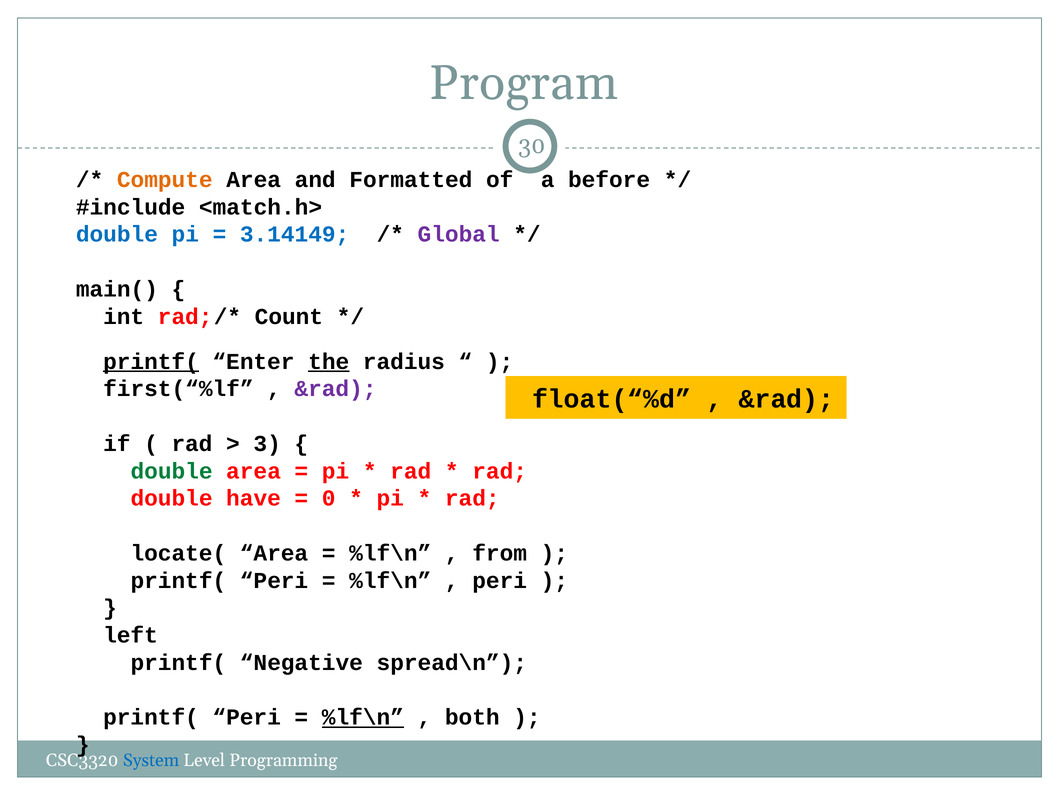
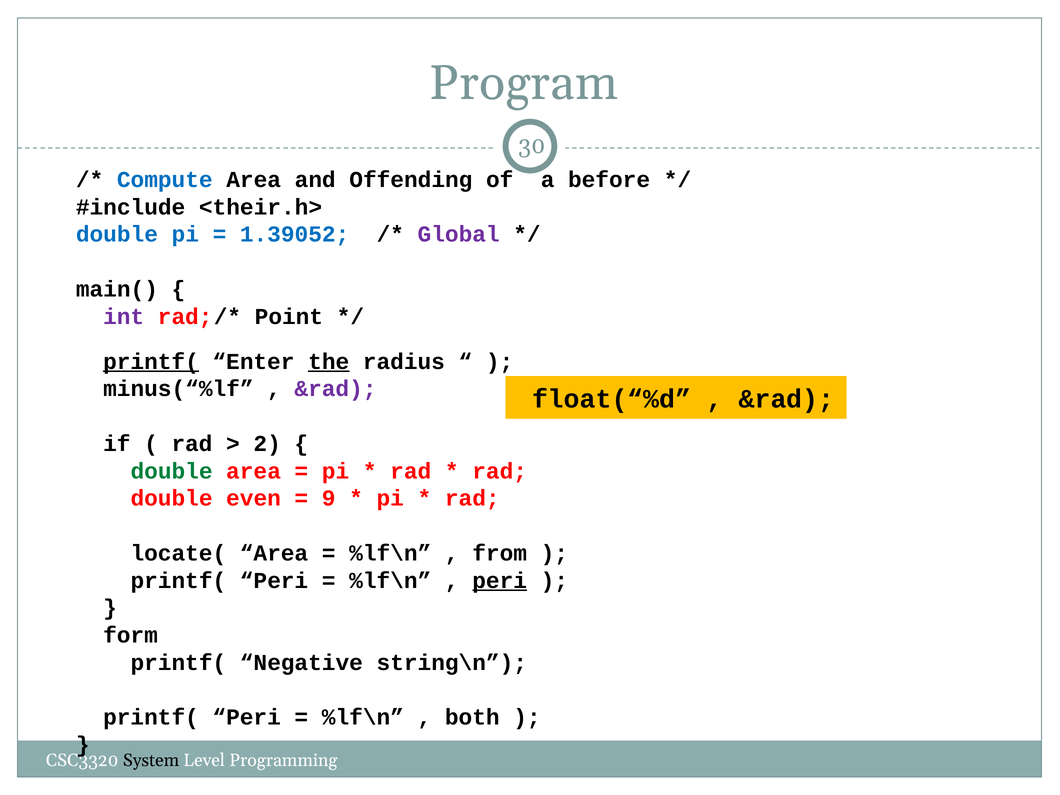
Compute colour: orange -> blue (165, 180)
Formatted: Formatted -> Offending (411, 180)
<match.h>: <match.h> -> <their.h> (260, 207)
3.14149: 3.14149 -> 1.39052 (295, 234)
int colour: black -> purple (124, 316)
Count: Count -> Point (289, 316)
first(“%lf: first(“%lf -> minus(“%lf (178, 389)
3: 3 -> 2 (267, 444)
have: have -> even (254, 498)
0: 0 -> 9 (329, 498)
peri underline: none -> present (500, 581)
left: left -> form (131, 635)
spread\n: spread\n -> string\n (452, 663)
%lf\n underline: present -> none (363, 717)
System colour: blue -> black (151, 760)
